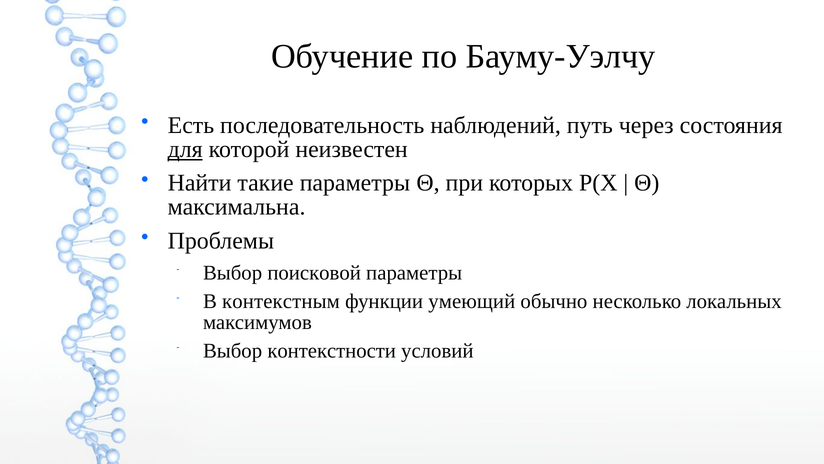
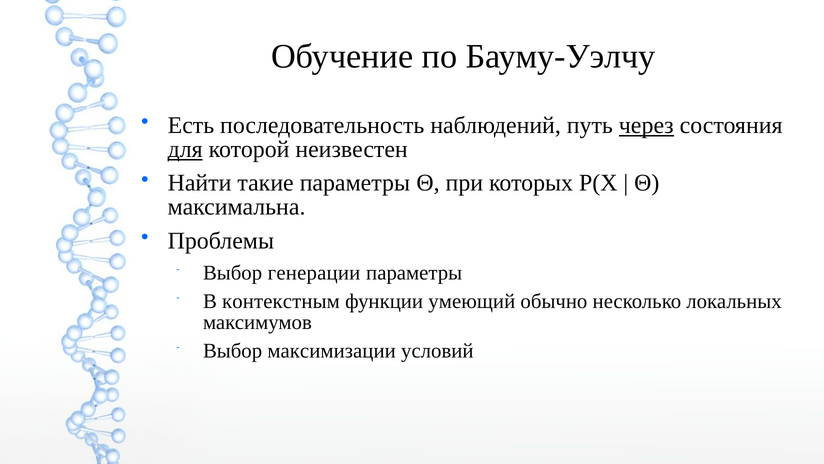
через underline: none -> present (646, 125)
поисковой: поисковой -> генерации (314, 273)
контекстности: контекстности -> максимизации (332, 351)
